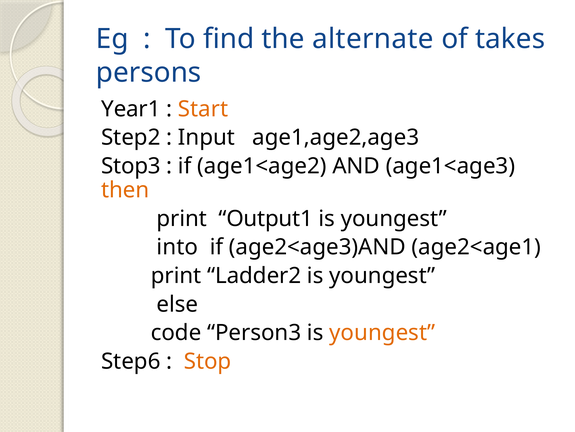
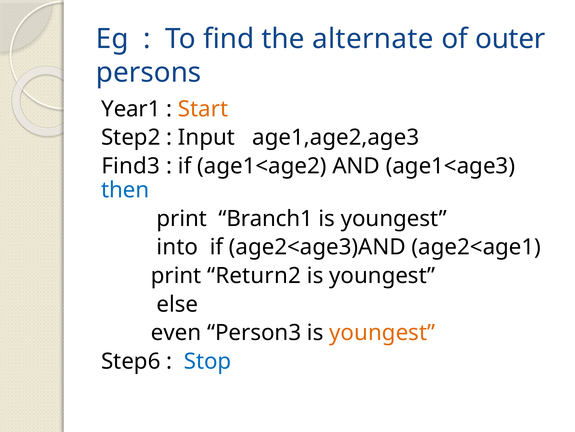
takes: takes -> outer (510, 39)
Stop3: Stop3 -> Find3 (131, 166)
then colour: orange -> blue (125, 190)
Output1: Output1 -> Branch1 (266, 218)
Ladder2: Ladder2 -> Return2 (254, 275)
code: code -> even (176, 332)
Stop colour: orange -> blue (208, 361)
